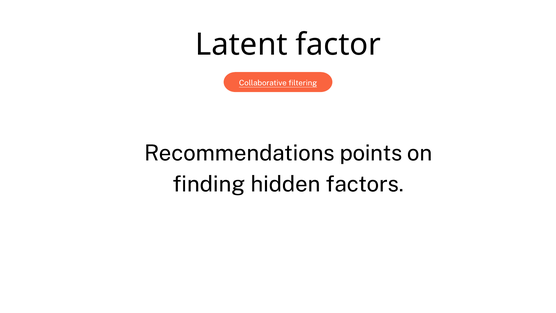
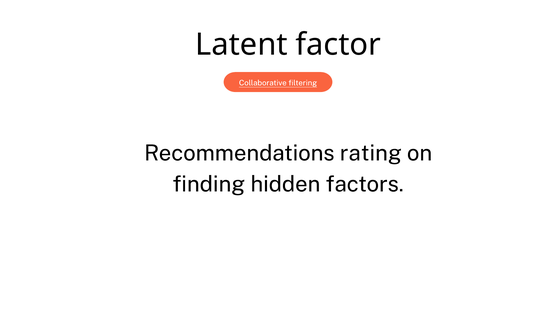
points: points -> rating (371, 153)
